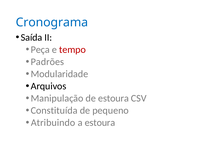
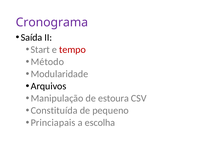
Cronograma colour: blue -> purple (52, 22)
Peça: Peça -> Start (40, 50)
Padrões: Padrões -> Método (47, 62)
Atribuindo: Atribuindo -> Princiapais (53, 123)
a estoura: estoura -> escolha (100, 123)
